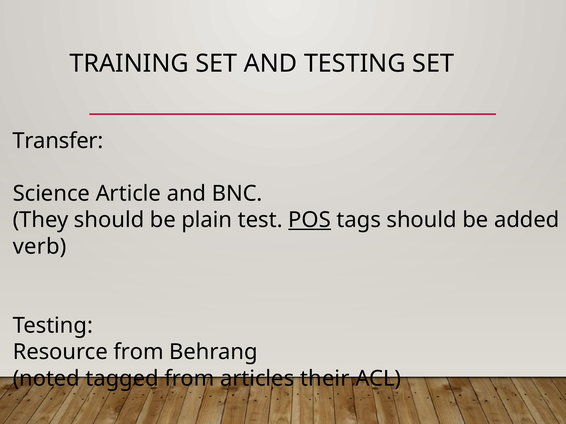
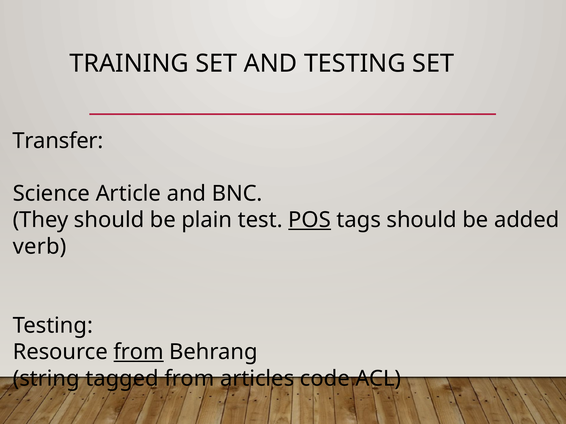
from underline: none -> present (139, 352)
noted: noted -> string (46, 379)
their: their -> code (325, 379)
